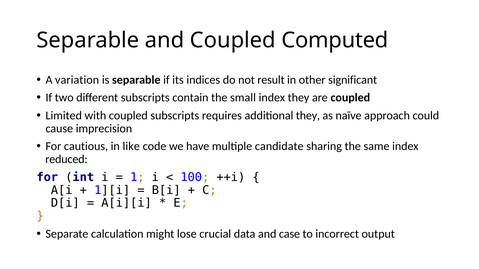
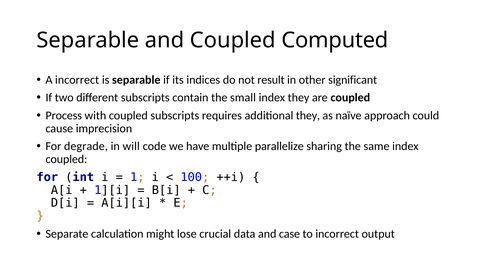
A variation: variation -> incorrect (77, 80)
Limited: Limited -> Process (64, 116)
cautious: cautious -> degrade (86, 147)
like: like -> will (131, 147)
candidate: candidate -> parallelize (279, 147)
reduced: reduced -> coupled (66, 160)
